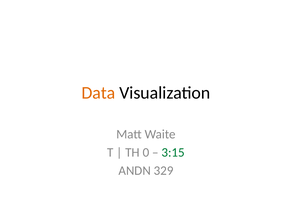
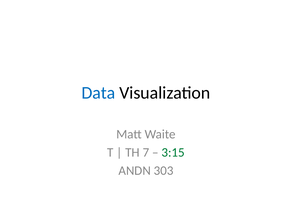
Data colour: orange -> blue (98, 93)
0: 0 -> 7 (146, 152)
329: 329 -> 303 (164, 171)
